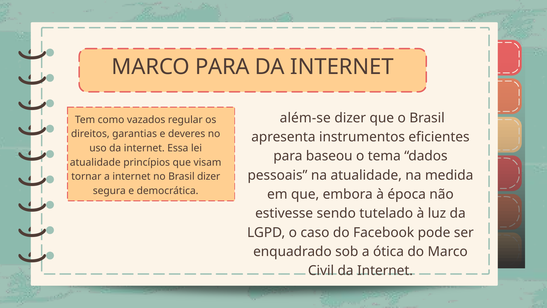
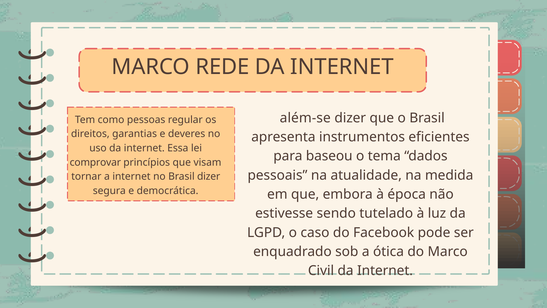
MARCO PARA: PARA -> REDE (222, 67)
vazados: vazados -> pessoas (146, 120)
atualidade: atualidade -> comprovar (95, 162)
